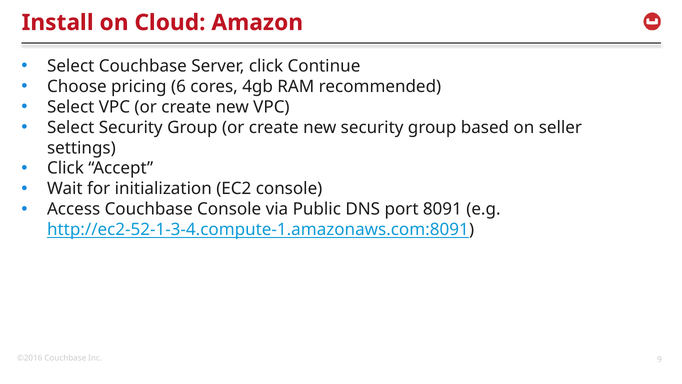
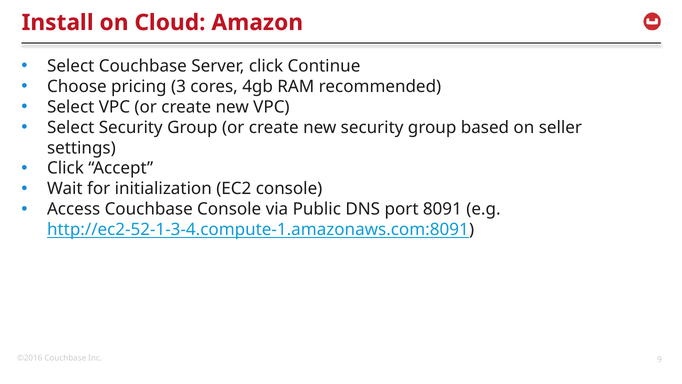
6: 6 -> 3 (178, 86)
